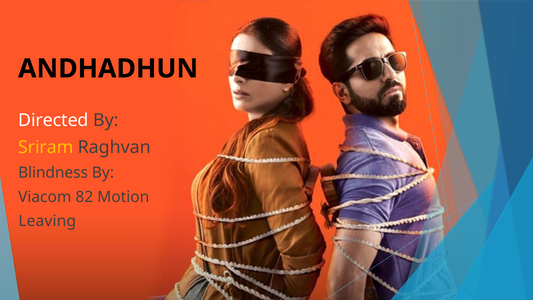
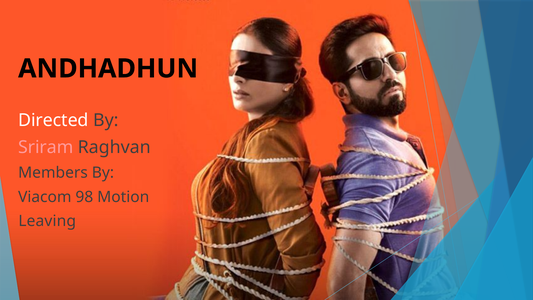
Sriram colour: yellow -> pink (46, 147)
Blindness: Blindness -> Members (53, 173)
82: 82 -> 98 (84, 197)
